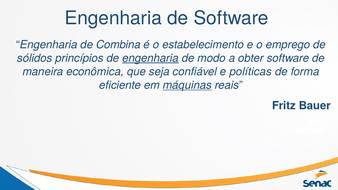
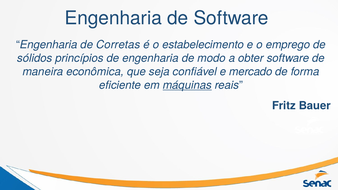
Combina: Combina -> Corretas (118, 45)
engenharia underline: present -> none (150, 58)
políticas: políticas -> mercado (251, 72)
